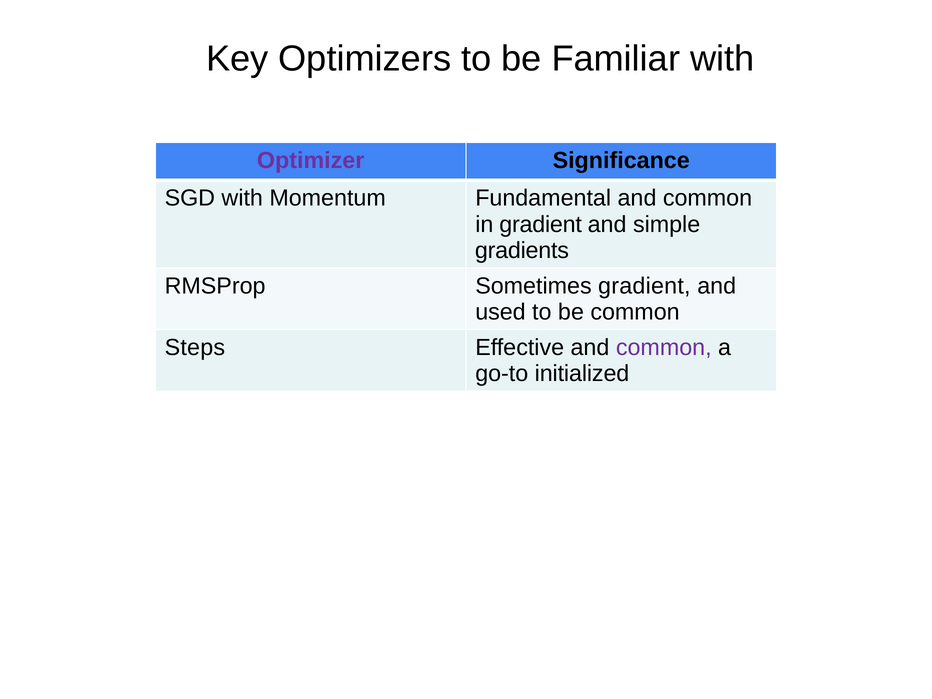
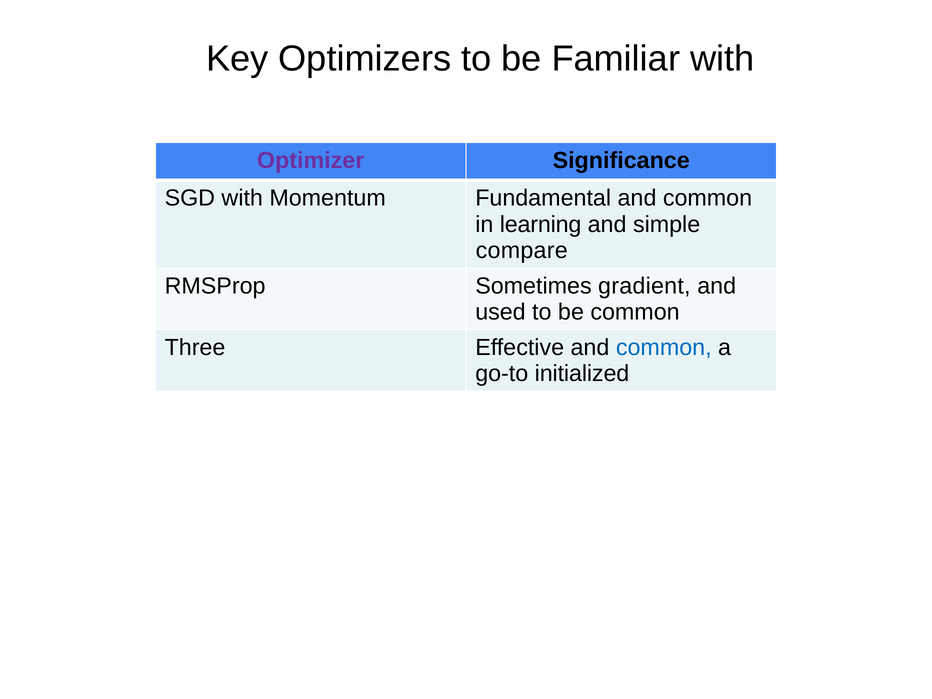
in gradient: gradient -> learning (541, 224)
gradients: gradients -> compare (522, 250)
Steps: Steps -> Three (195, 347)
common colour: purple -> blue (664, 347)
